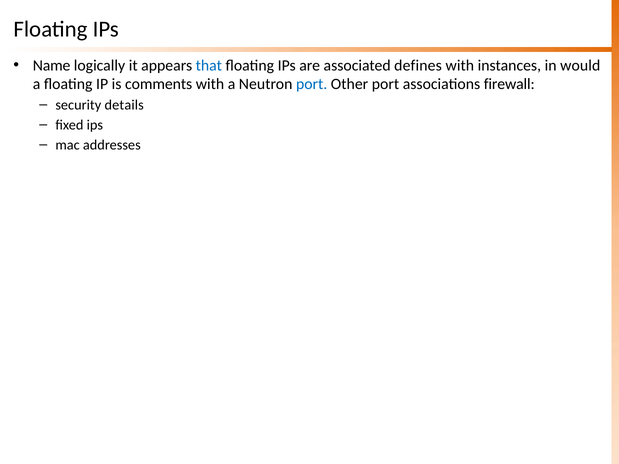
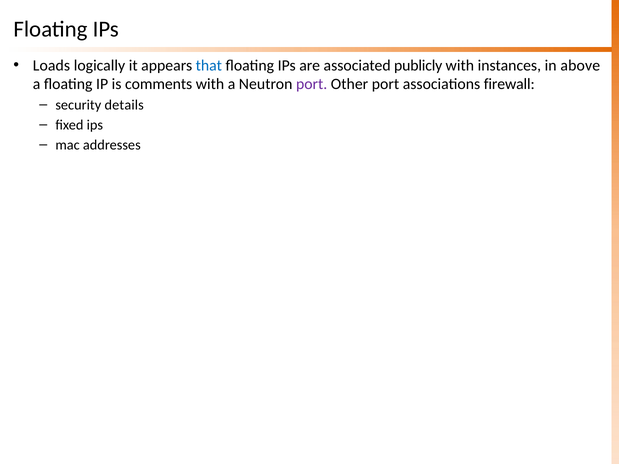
Name: Name -> Loads (51, 65)
defines: defines -> publicly (418, 65)
would: would -> above (580, 65)
port colour: blue -> purple (312, 84)
